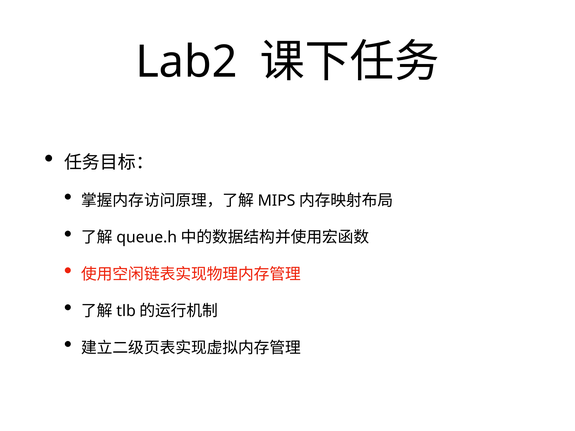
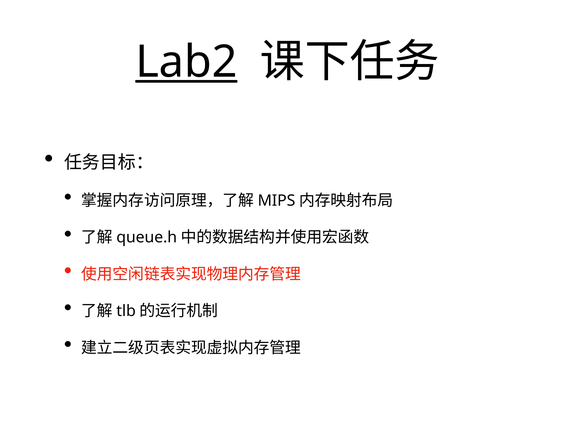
Lab2 underline: none -> present (186, 62)
